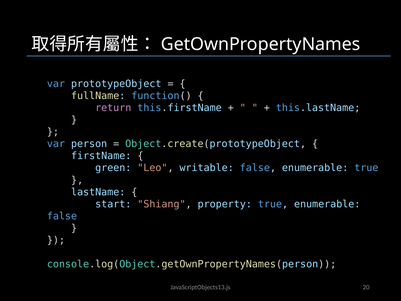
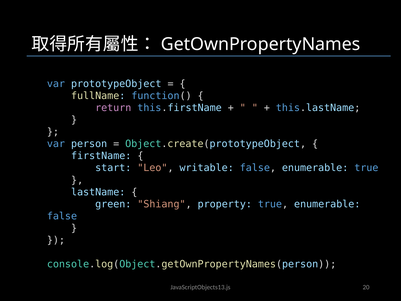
green: green -> start (113, 168)
start: start -> green (113, 204)
